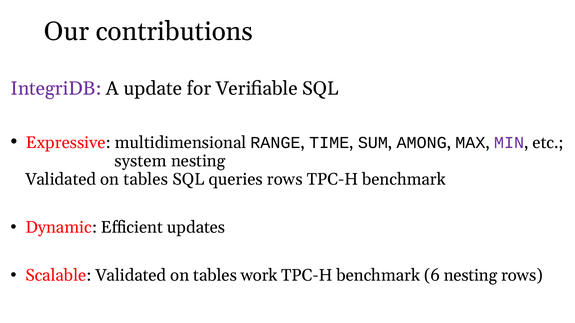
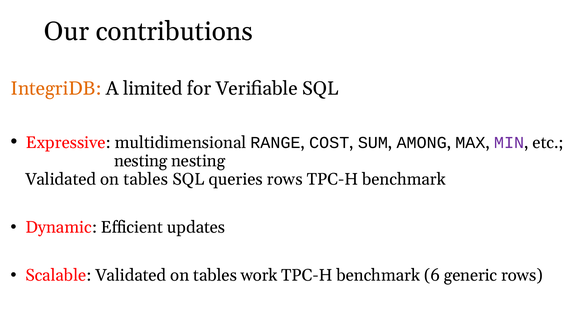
IntegriDB colour: purple -> orange (56, 89)
update: update -> limited (153, 89)
TIME: TIME -> COST (329, 143)
system: system -> nesting (141, 161)
6 nesting: nesting -> generic (471, 276)
